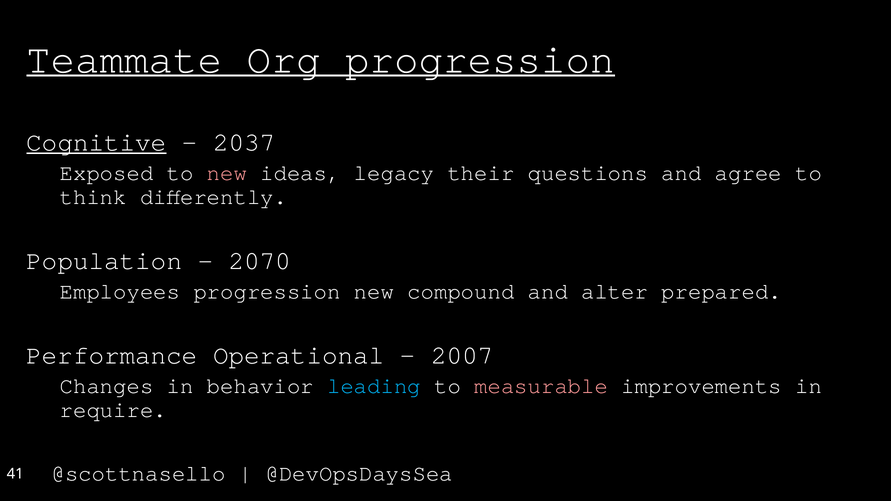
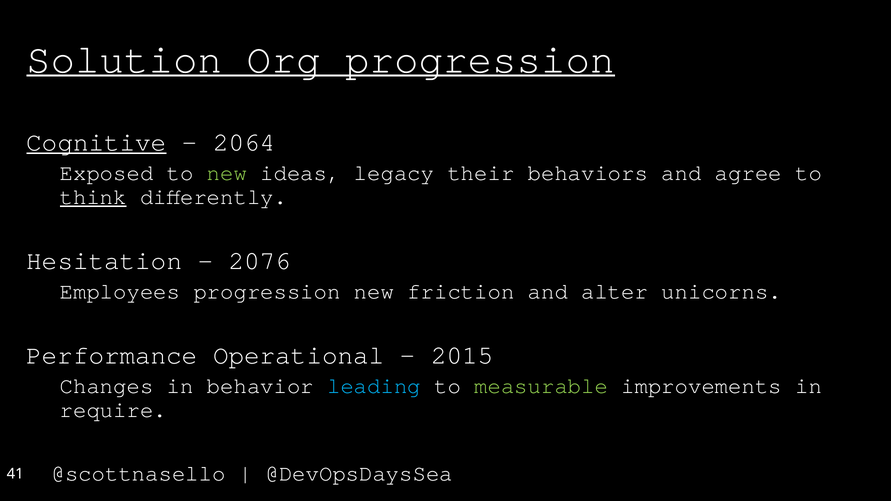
Teammate: Teammate -> Solution (124, 59)
2037: 2037 -> 2064 (244, 142)
new colour: pink -> light green (227, 173)
questions: questions -> behaviors (588, 173)
think underline: none -> present (93, 197)
Population: Population -> Hesitation (104, 261)
2070: 2070 -> 2076 (260, 261)
compound: compound -> friction (461, 292)
prepared: prepared -> unicorns (722, 292)
2007: 2007 -> 2015 (462, 356)
measurable colour: pink -> light green (541, 386)
